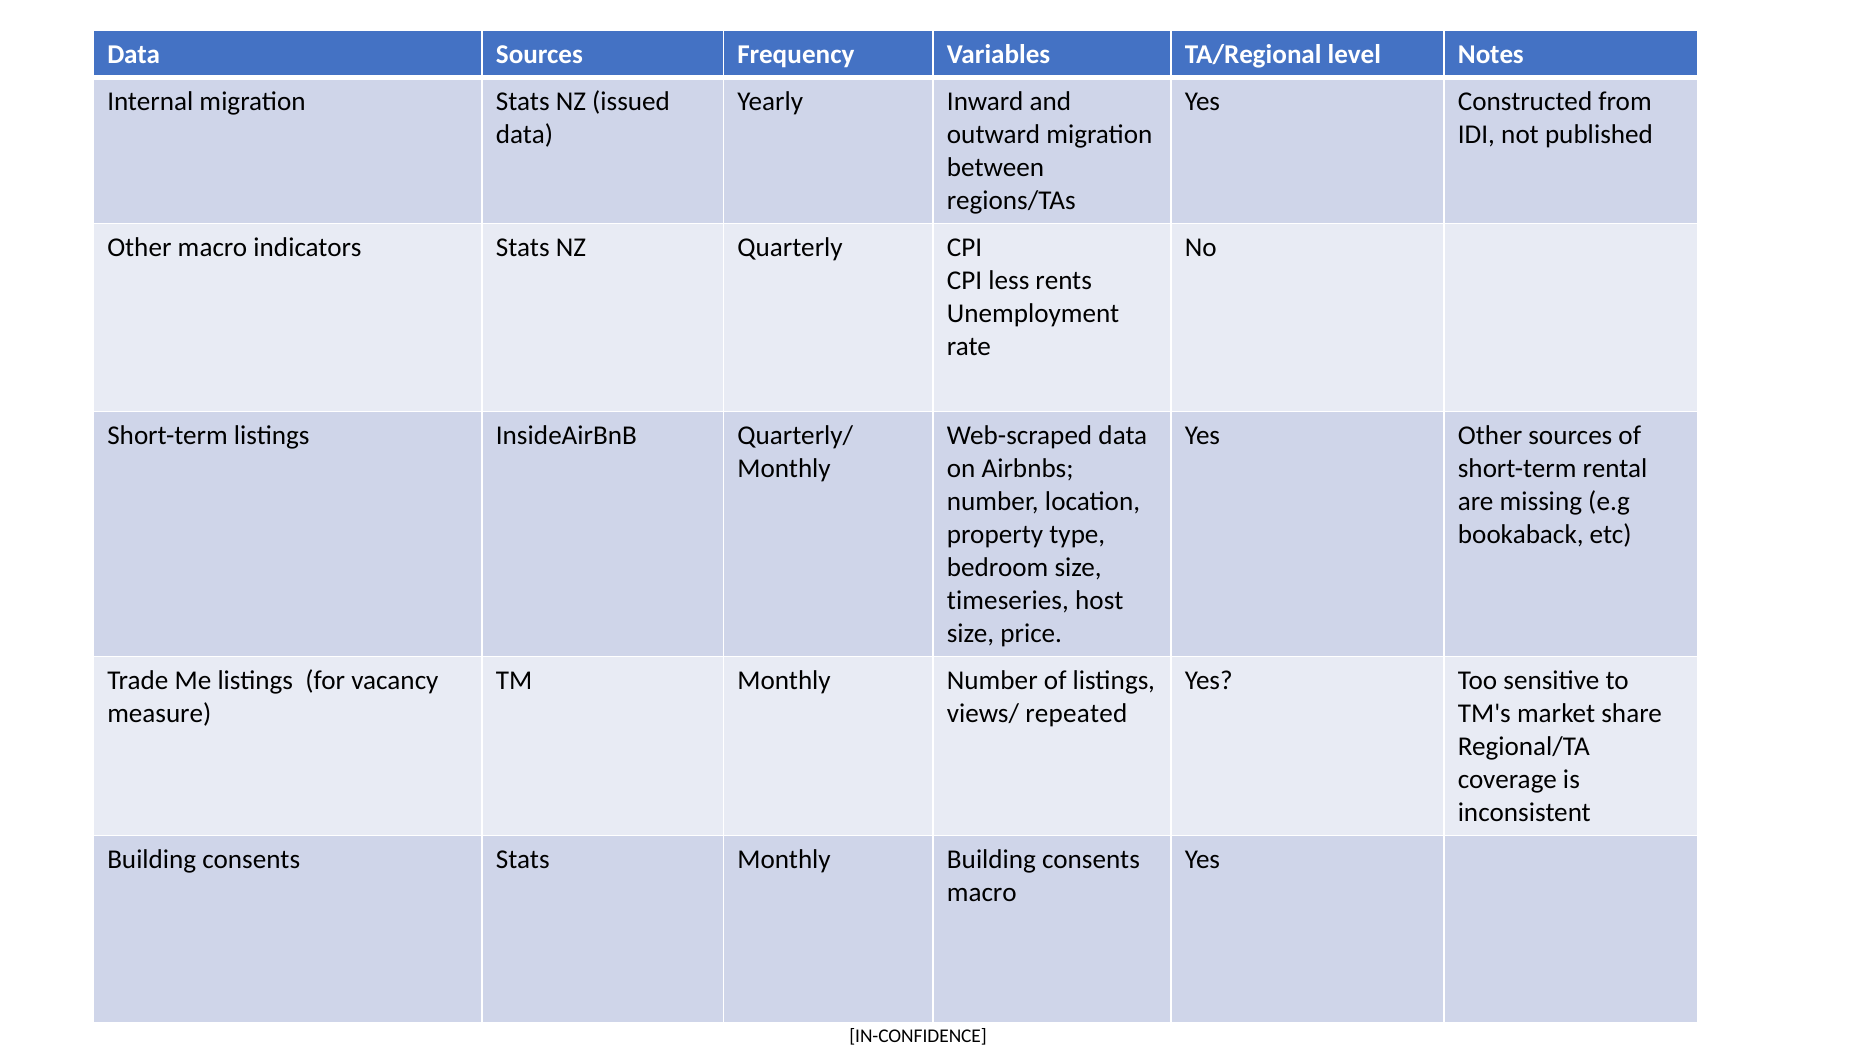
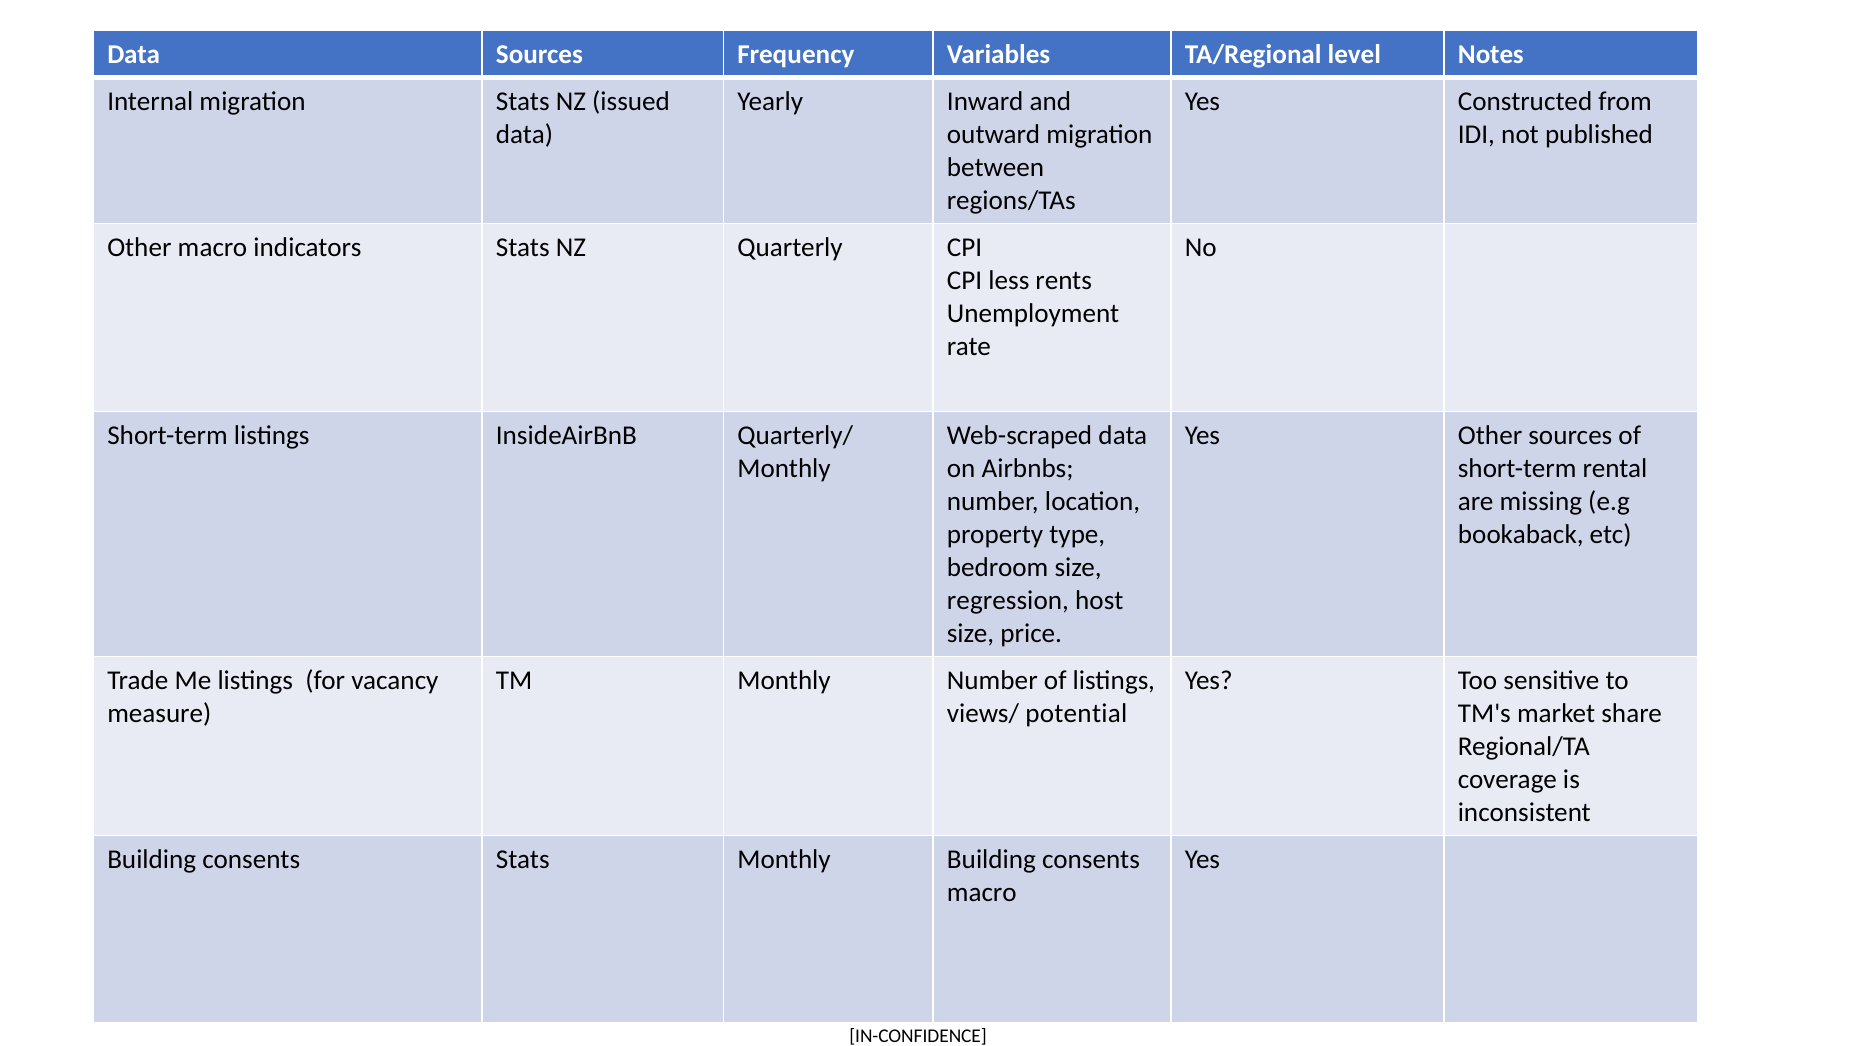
timeseries: timeseries -> regression (1008, 600)
repeated: repeated -> potential (1076, 713)
